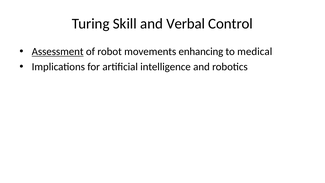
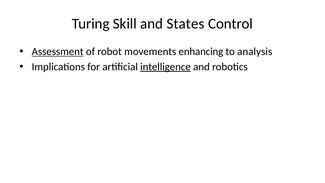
Verbal: Verbal -> States (185, 24)
medical: medical -> analysis (255, 52)
intelligence underline: none -> present (166, 67)
